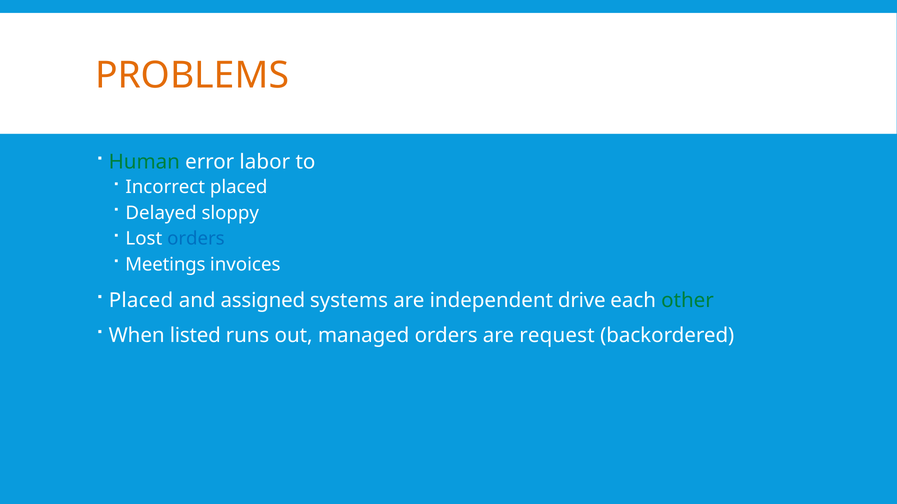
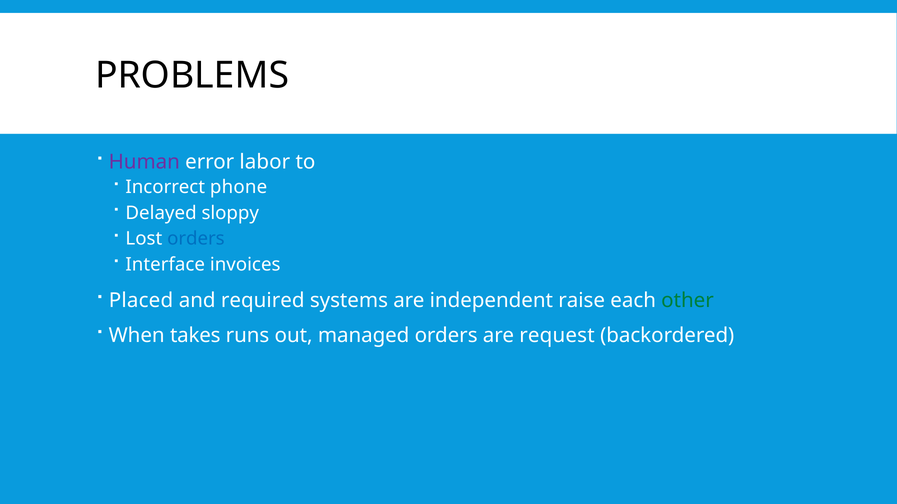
PROBLEMS colour: orange -> black (192, 75)
Human colour: green -> purple (144, 162)
Incorrect placed: placed -> phone (239, 187)
Meetings: Meetings -> Interface (165, 265)
assigned: assigned -> required (263, 301)
drive: drive -> raise (582, 301)
listed: listed -> takes (195, 336)
